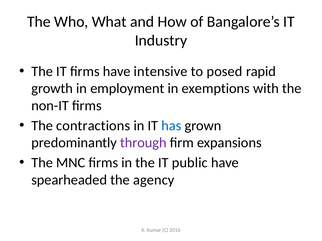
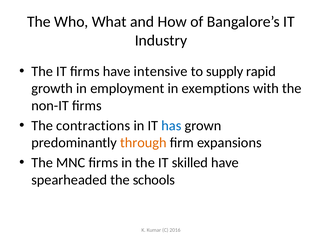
posed: posed -> supply (225, 71)
through colour: purple -> orange (143, 143)
public: public -> skilled (190, 163)
agency: agency -> schools (154, 180)
